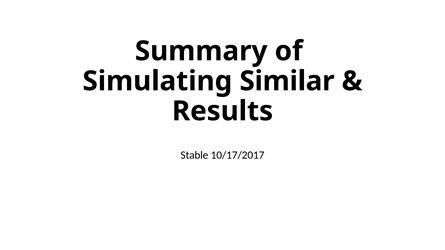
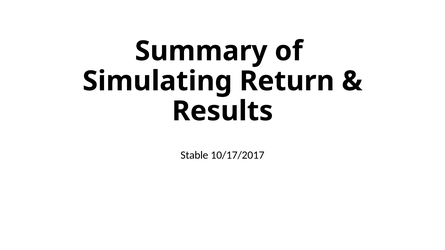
Similar: Similar -> Return (287, 81)
